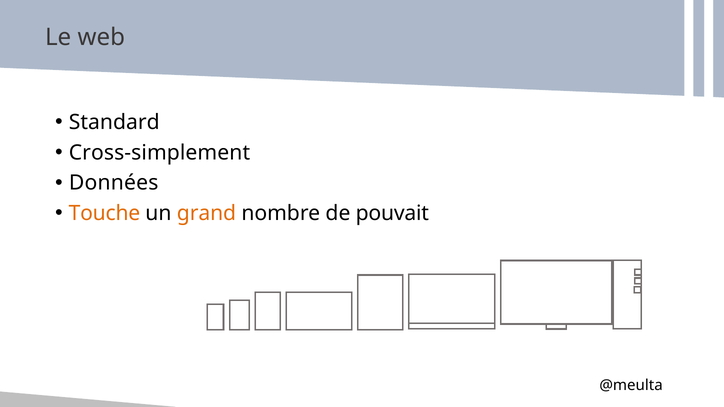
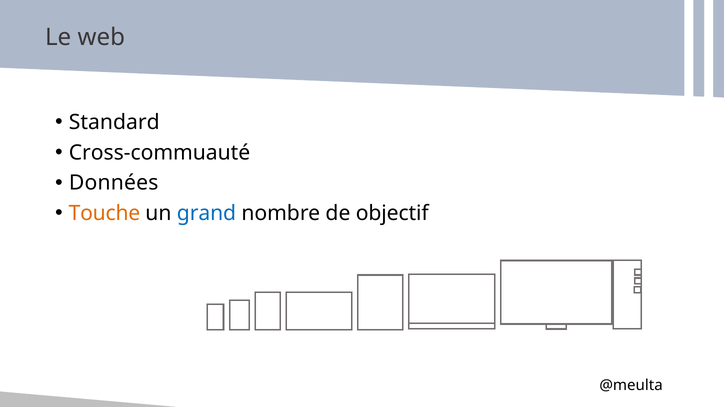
Cross-simplement: Cross-simplement -> Cross-commuauté (160, 153)
grand colour: orange -> blue (206, 213)
pouvait: pouvait -> objectif (392, 213)
